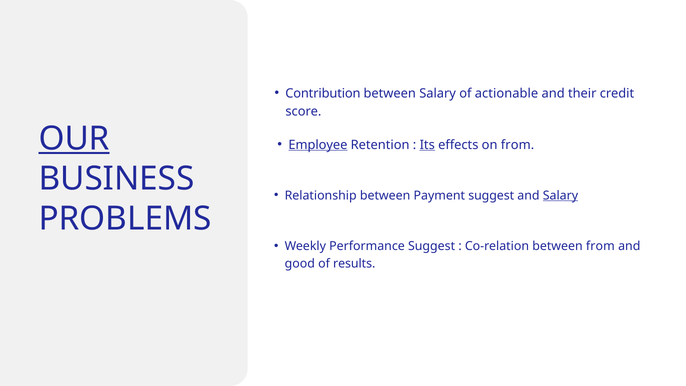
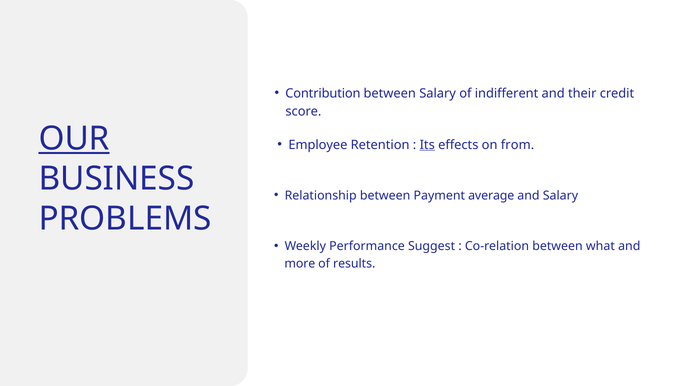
actionable: actionable -> indifferent (507, 93)
Employee underline: present -> none (318, 145)
Payment suggest: suggest -> average (491, 195)
Salary underline: present -> none (560, 195)
between from: from -> what (600, 246)
good: good -> more (300, 264)
